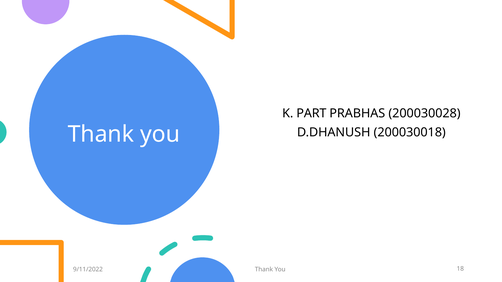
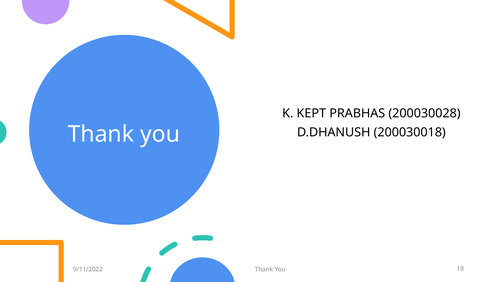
PART: PART -> KEPT (311, 114)
